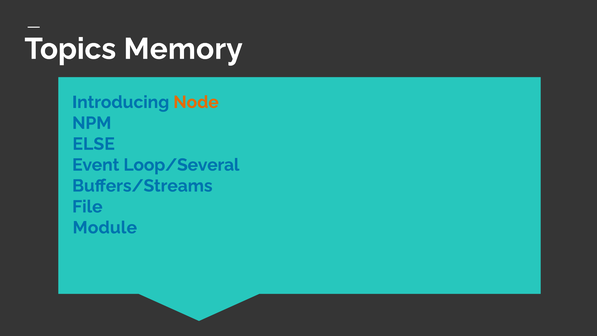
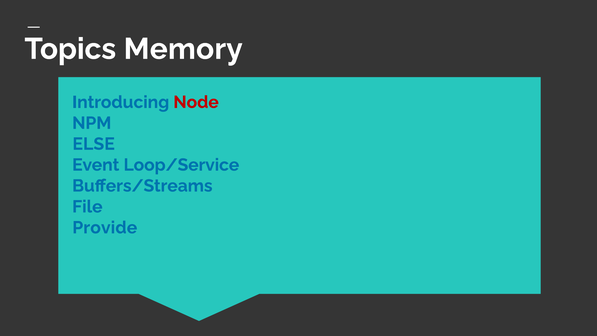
Node colour: orange -> red (196, 102)
Loop/Several: Loop/Several -> Loop/Service (181, 165)
Module: Module -> Provide (105, 228)
